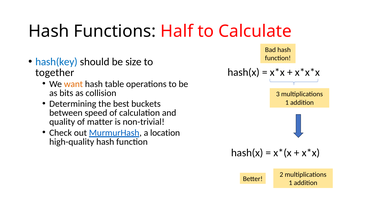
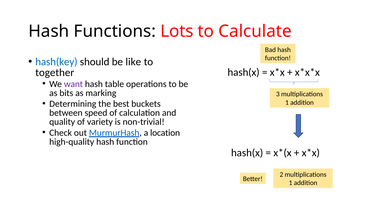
Half: Half -> Lots (177, 31)
size: size -> like (133, 62)
want colour: orange -> purple (73, 84)
collision: collision -> marking (101, 93)
matter: matter -> variety (100, 122)
